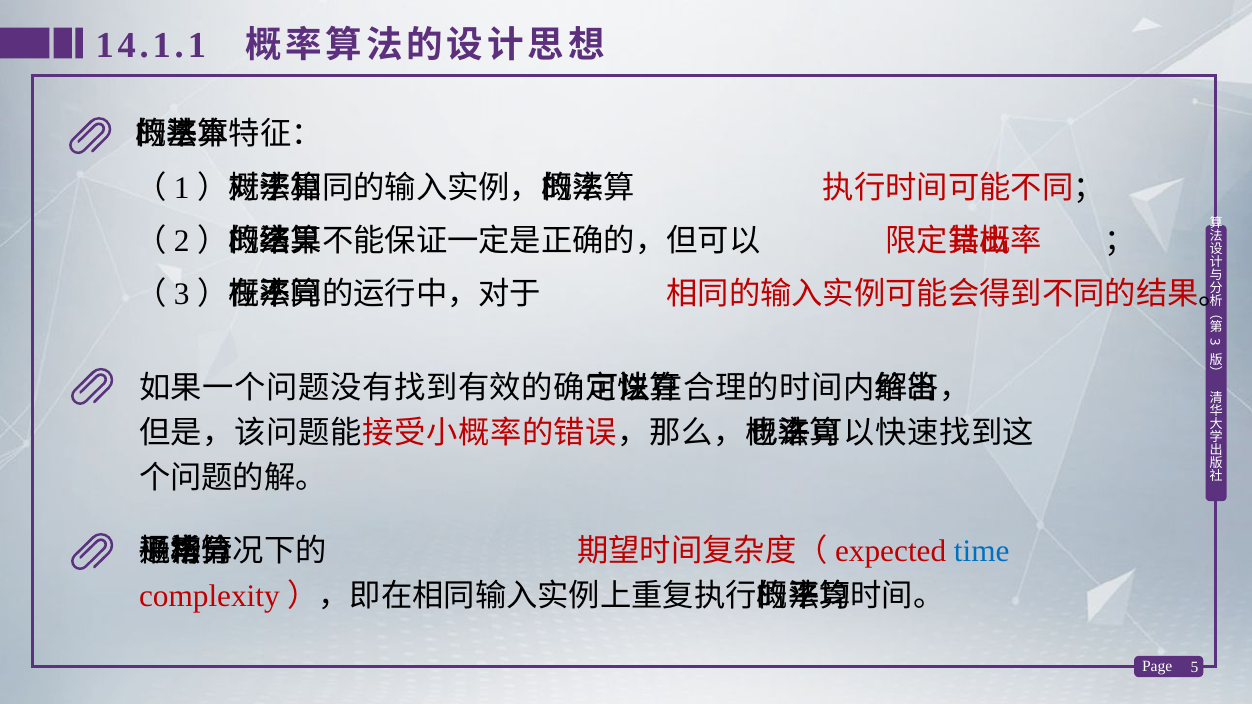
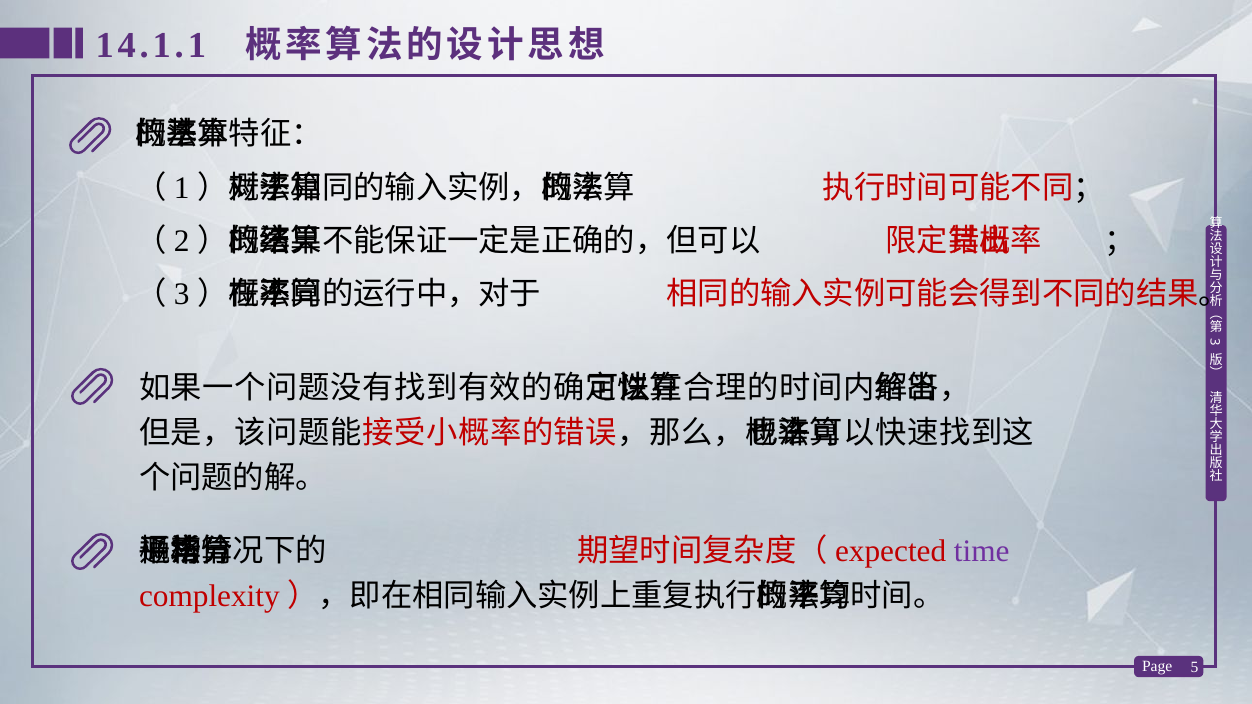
time colour: blue -> purple (982, 551)
